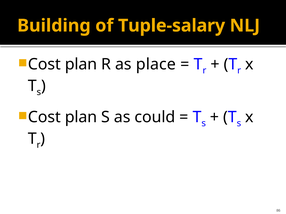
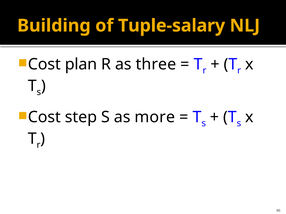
place: place -> three (156, 64)
plan: plan -> step (81, 117)
could: could -> more (155, 117)
